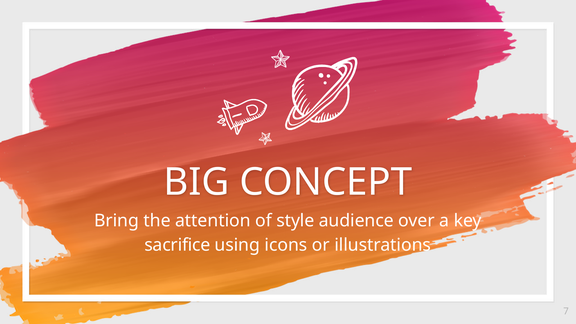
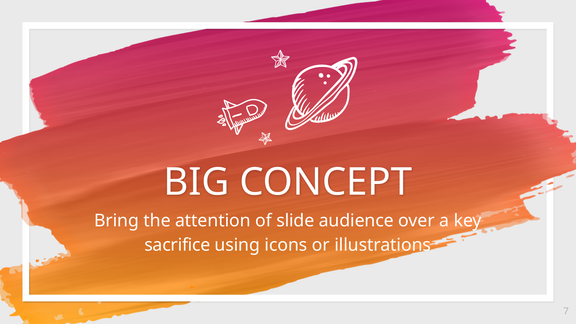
style: style -> slide (295, 221)
